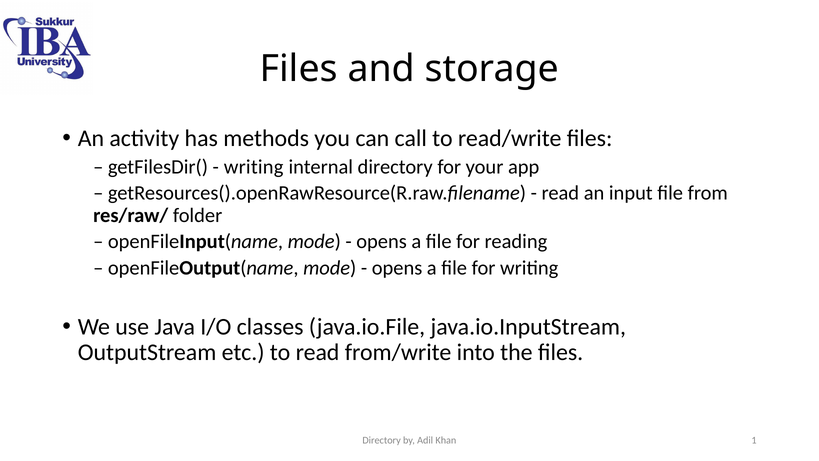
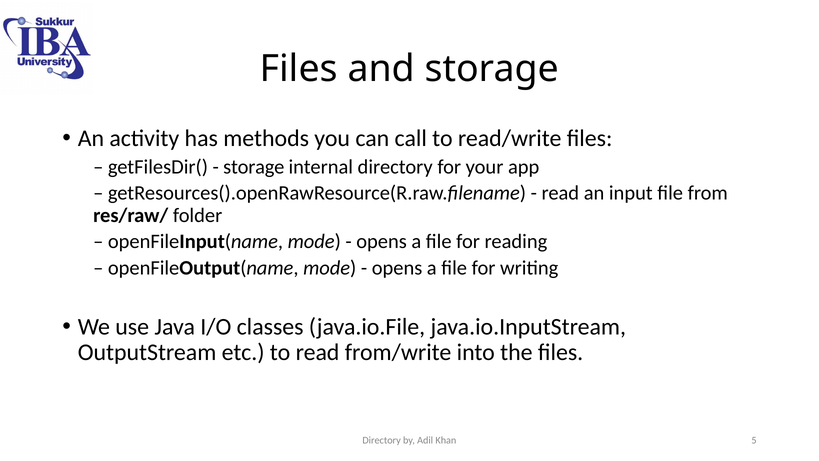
writing: writing -> storage (254, 167)
1: 1 -> 5 (754, 440)
